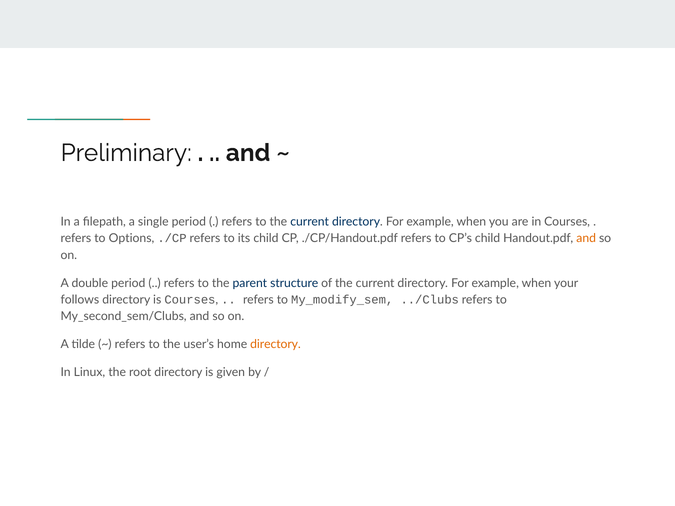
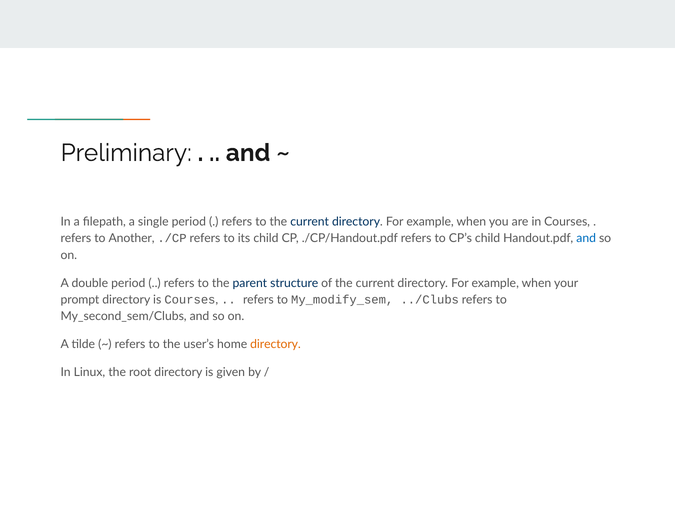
Options: Options -> Another (132, 238)
and colour: orange -> blue (586, 238)
follows: follows -> prompt (80, 300)
